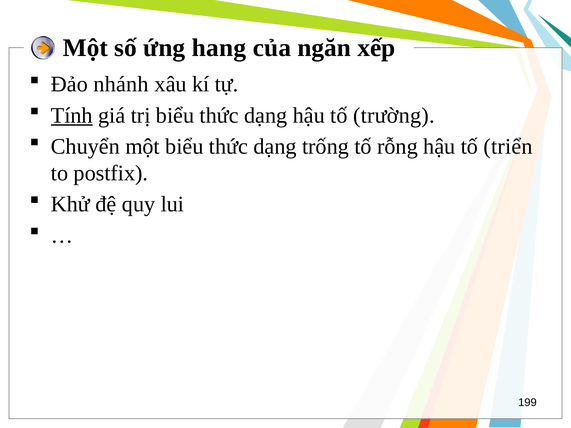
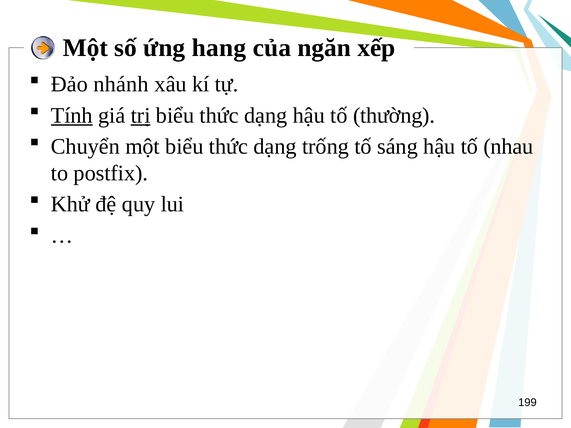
trị underline: none -> present (141, 115)
trường: trường -> thường (394, 115)
rỗng: rỗng -> sáng (398, 147)
triển: triển -> nhau (508, 147)
